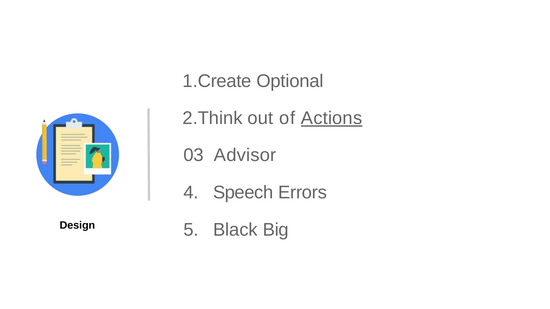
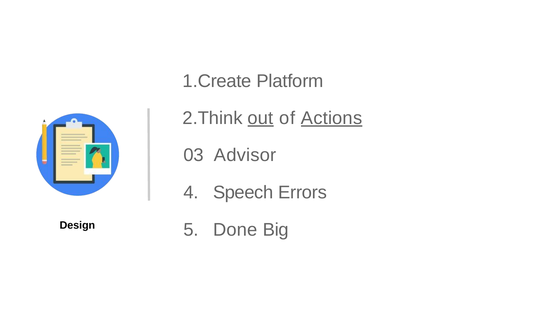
Optional: Optional -> Platform (290, 81)
out underline: none -> present (260, 118)
Black: Black -> Done (235, 230)
